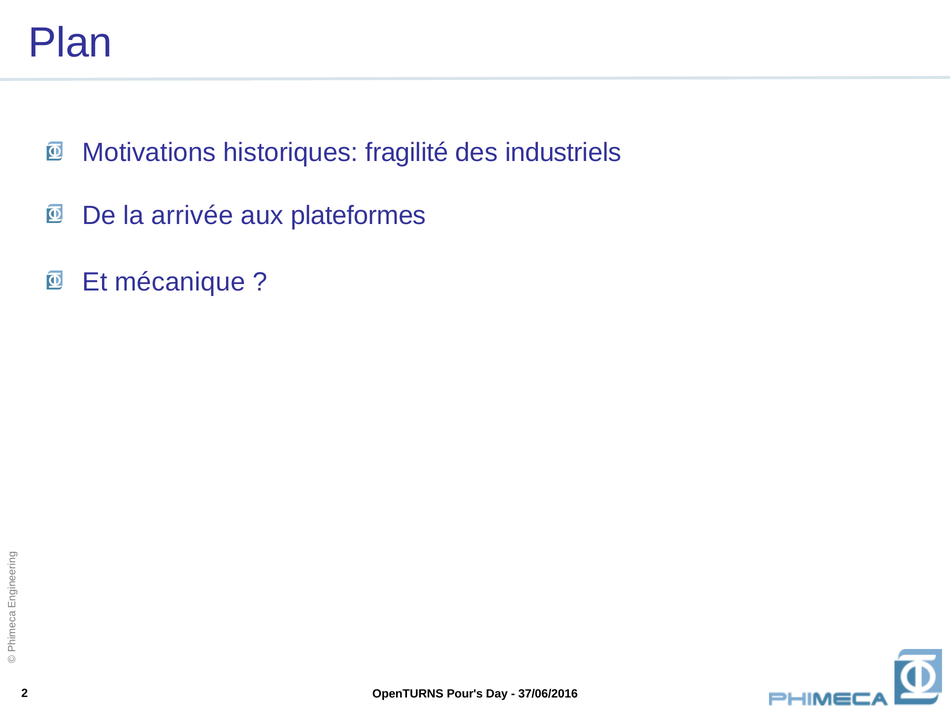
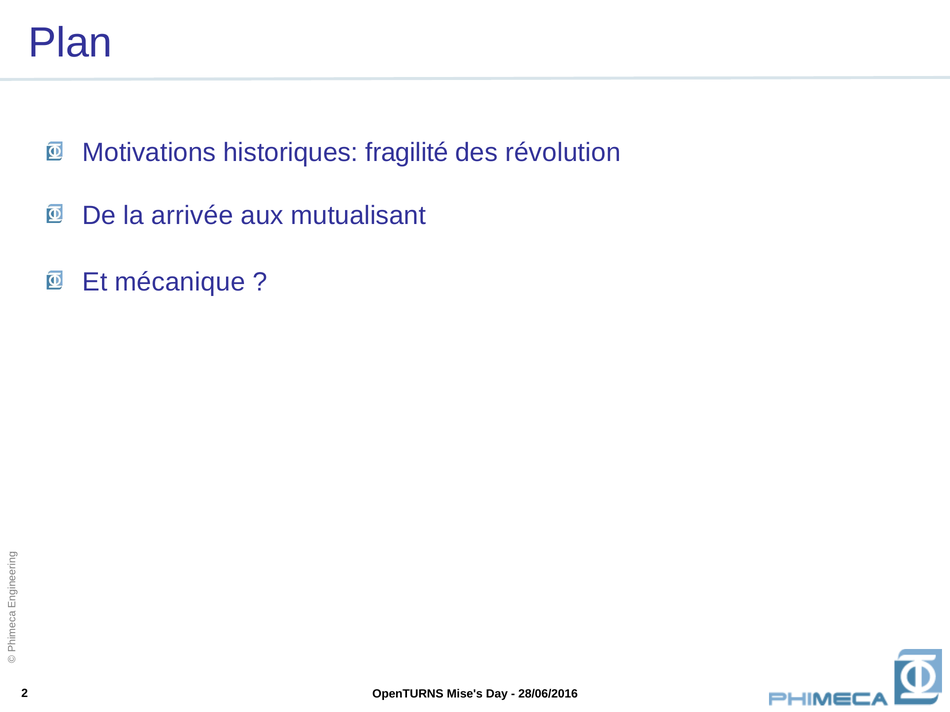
industriels: industriels -> révolution (563, 153)
plateformes: plateformes -> mutualisant (358, 216)
Pour's: Pour's -> Mise's (465, 694)
37/06/2016: 37/06/2016 -> 28/06/2016 (548, 694)
